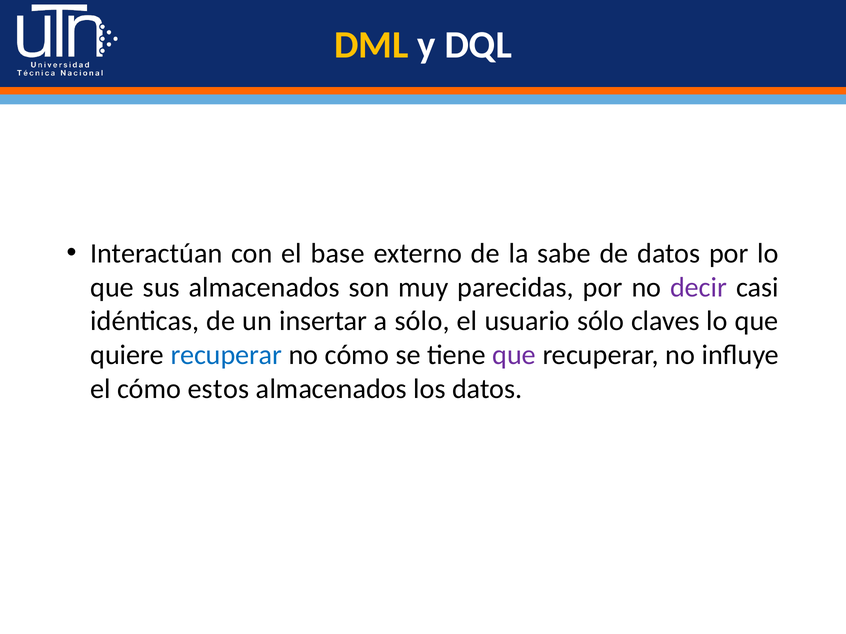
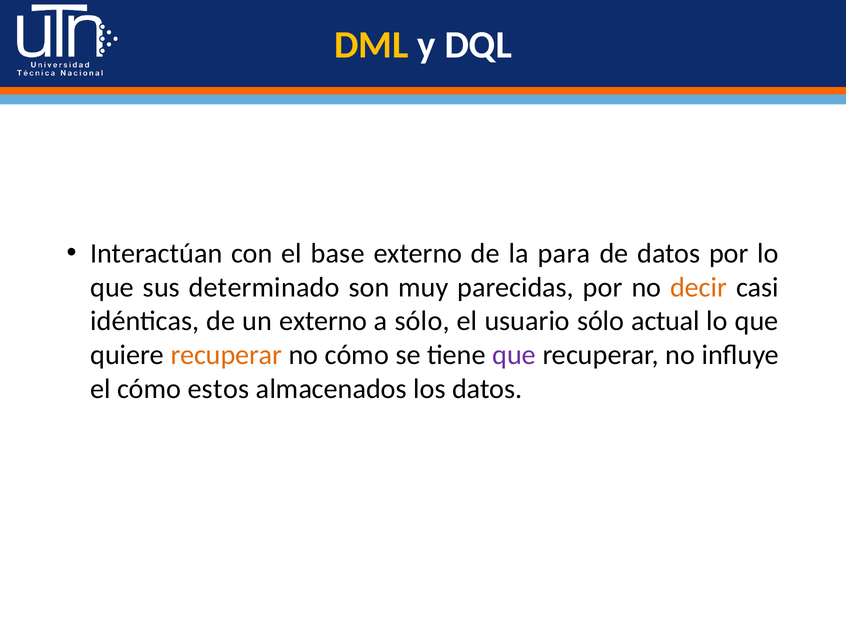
sabe: sabe -> para (564, 254)
sus almacenados: almacenados -> determinado (264, 287)
decir colour: purple -> orange (699, 287)
un insertar: insertar -> externo (323, 321)
claves: claves -> actual (665, 321)
recuperar colour: blue -> orange (226, 355)
